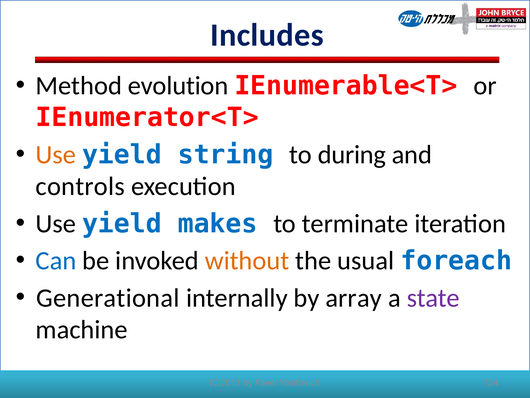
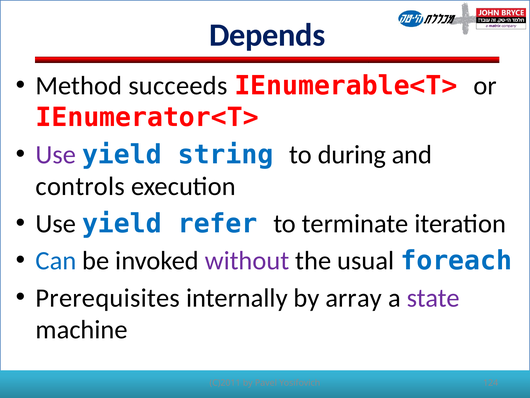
Includes: Includes -> Depends (267, 35)
evolution: evolution -> succeeds (178, 86)
Use colour: orange -> purple (56, 154)
makes: makes -> refer (218, 223)
without colour: orange -> purple (247, 260)
Generational: Generational -> Prerequisites (108, 298)
